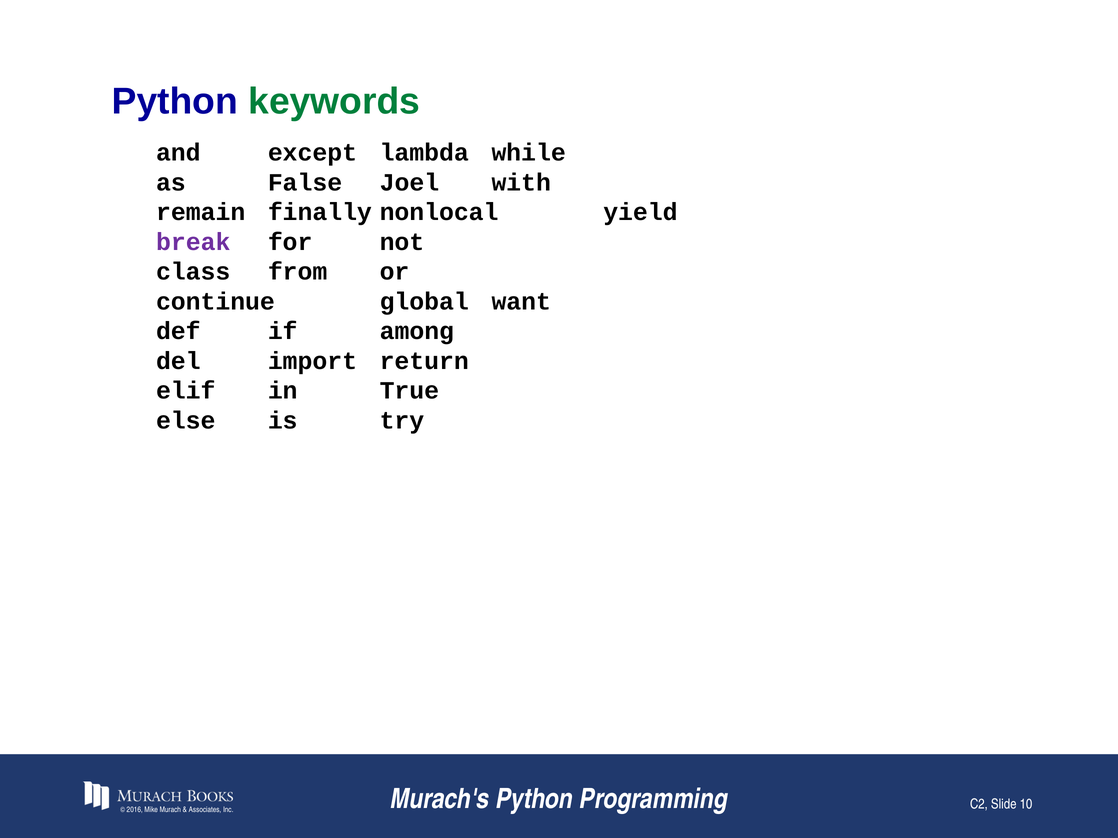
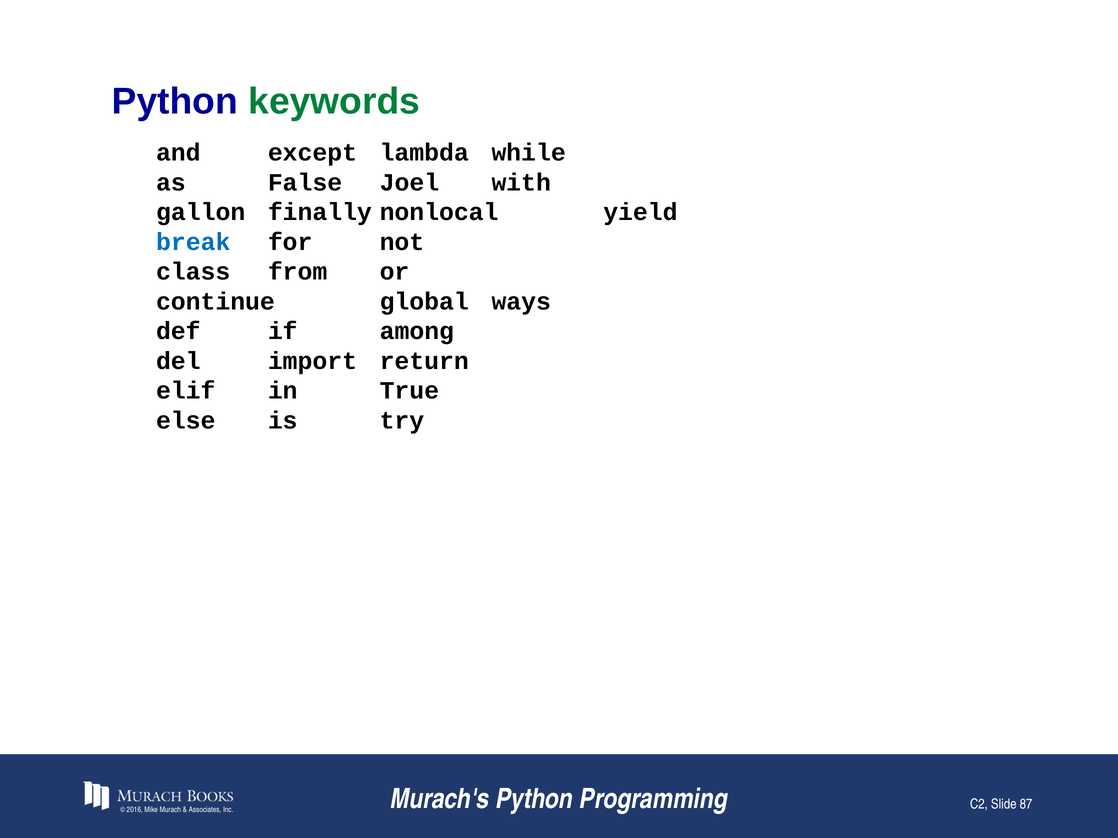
remain: remain -> gallon (201, 212)
break colour: purple -> blue (193, 242)
want: want -> ways (521, 302)
10: 10 -> 87 (1026, 804)
